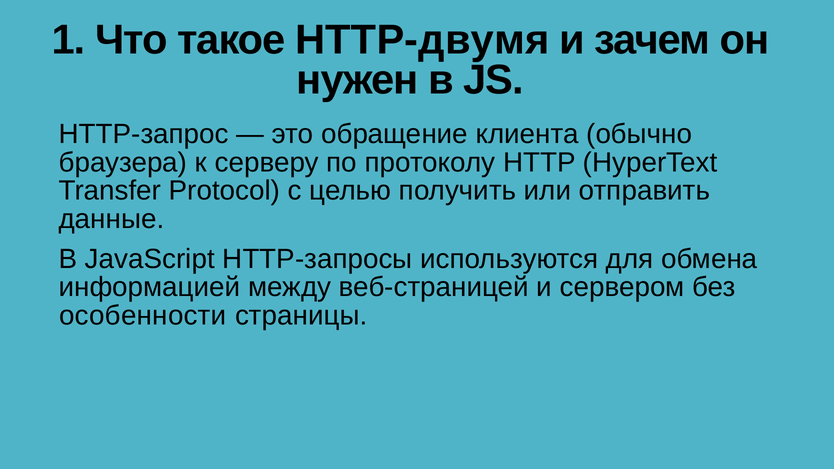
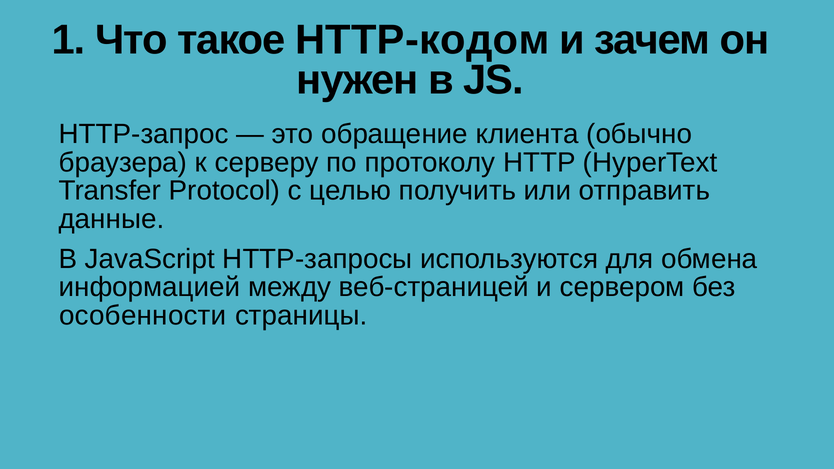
HTTP-двумя: HTTP-двумя -> HTTP-кодом (422, 40)
